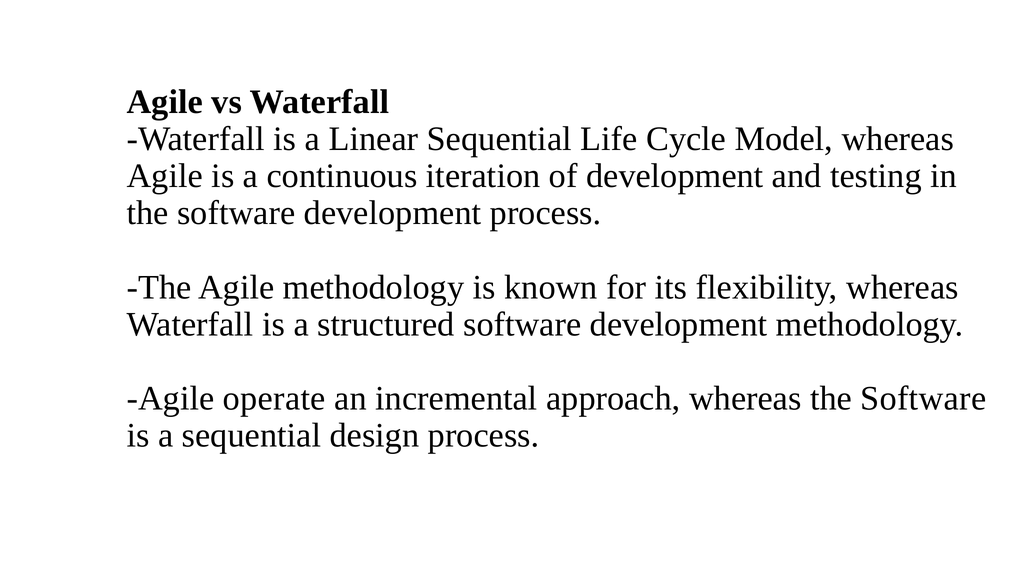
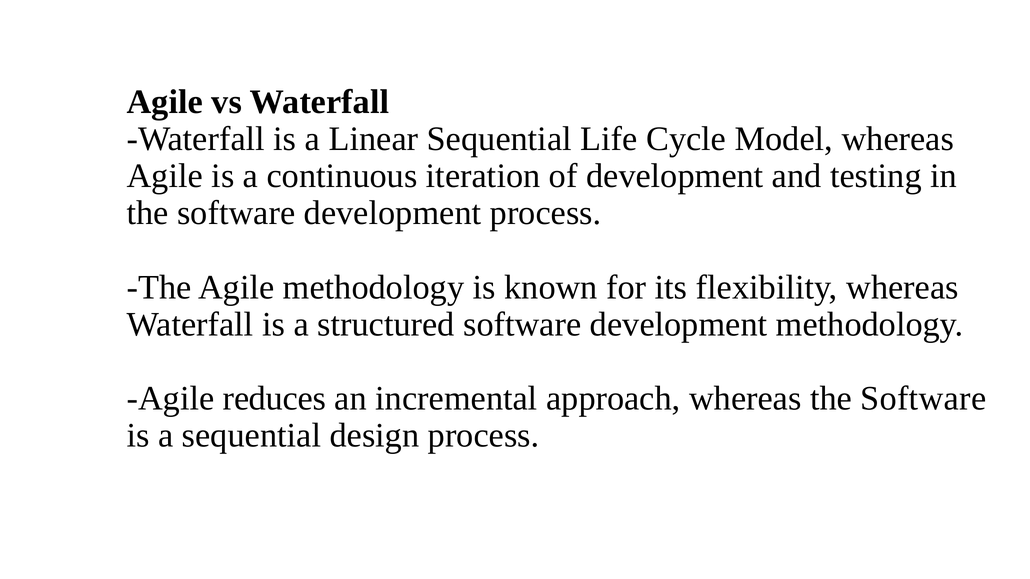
operate: operate -> reduces (274, 399)
